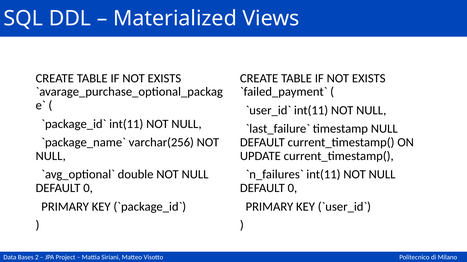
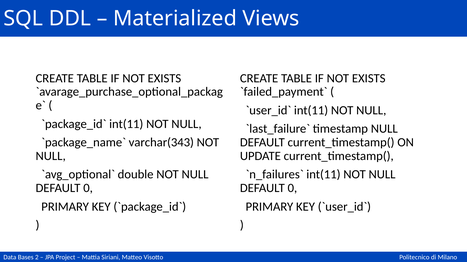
varchar(256: varchar(256 -> varchar(343 (161, 143)
